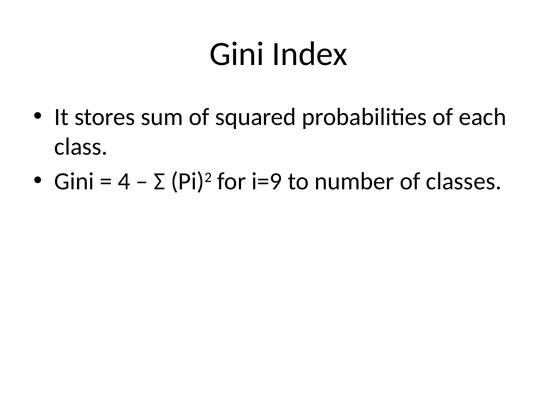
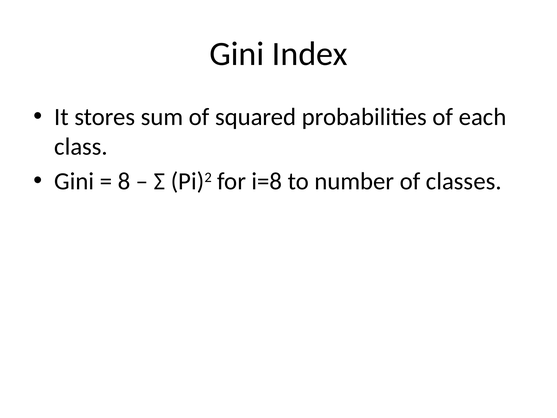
4: 4 -> 8 (124, 181)
i=9: i=9 -> i=8 (267, 181)
